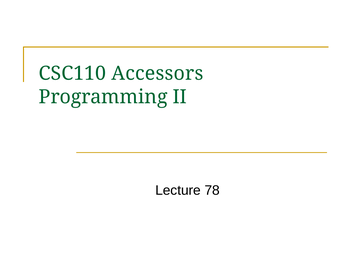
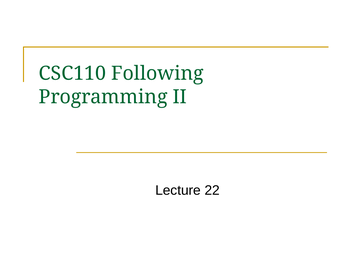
Accessors: Accessors -> Following (157, 74)
78: 78 -> 22 (212, 190)
